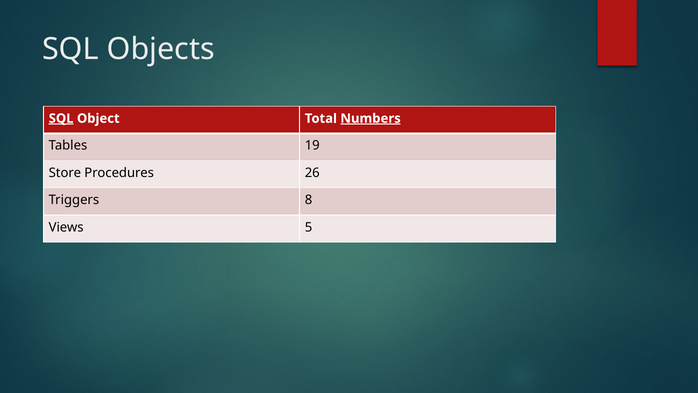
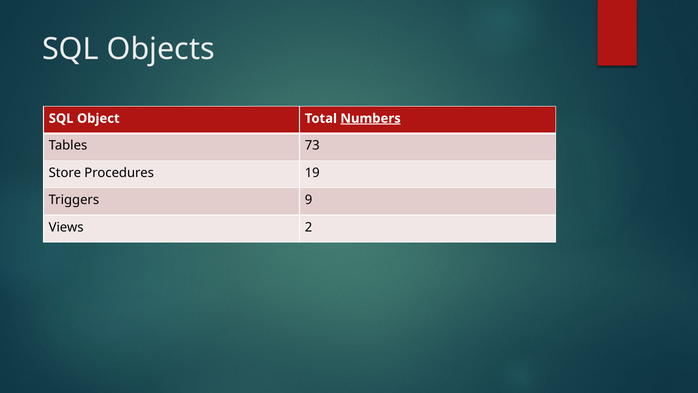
SQL underline: present -> none (61, 118)
19: 19 -> 73 (312, 146)
26: 26 -> 19 (312, 173)
8: 8 -> 9 (309, 200)
5: 5 -> 2 (309, 227)
